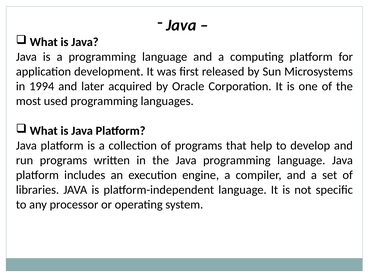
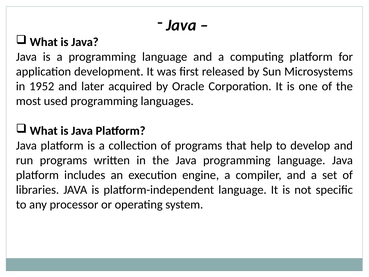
1994: 1994 -> 1952 (42, 86)
